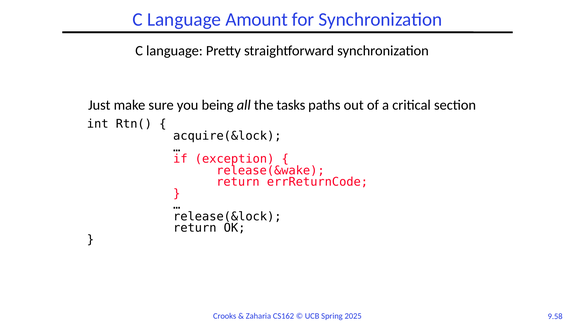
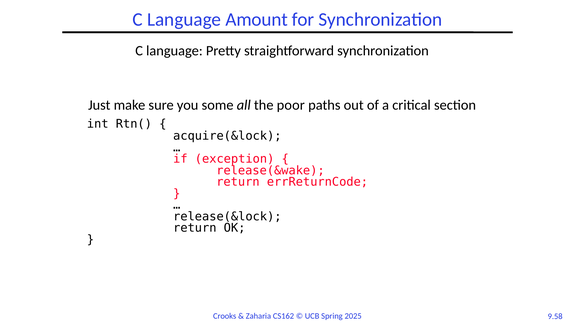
being: being -> some (218, 105)
tasks: tasks -> poor (291, 105)
